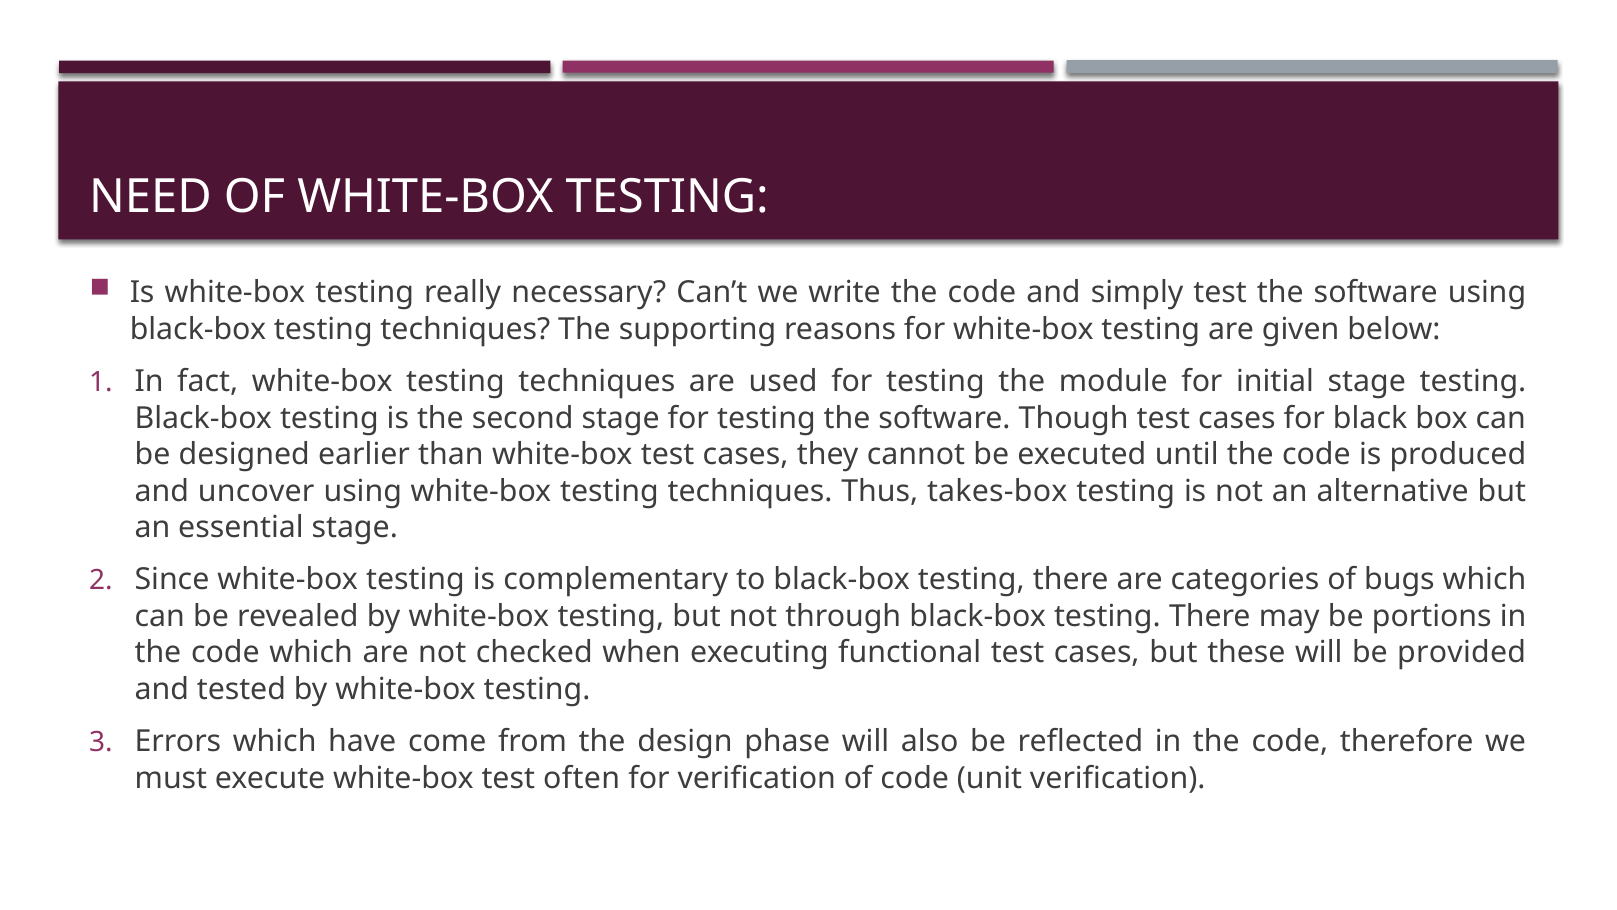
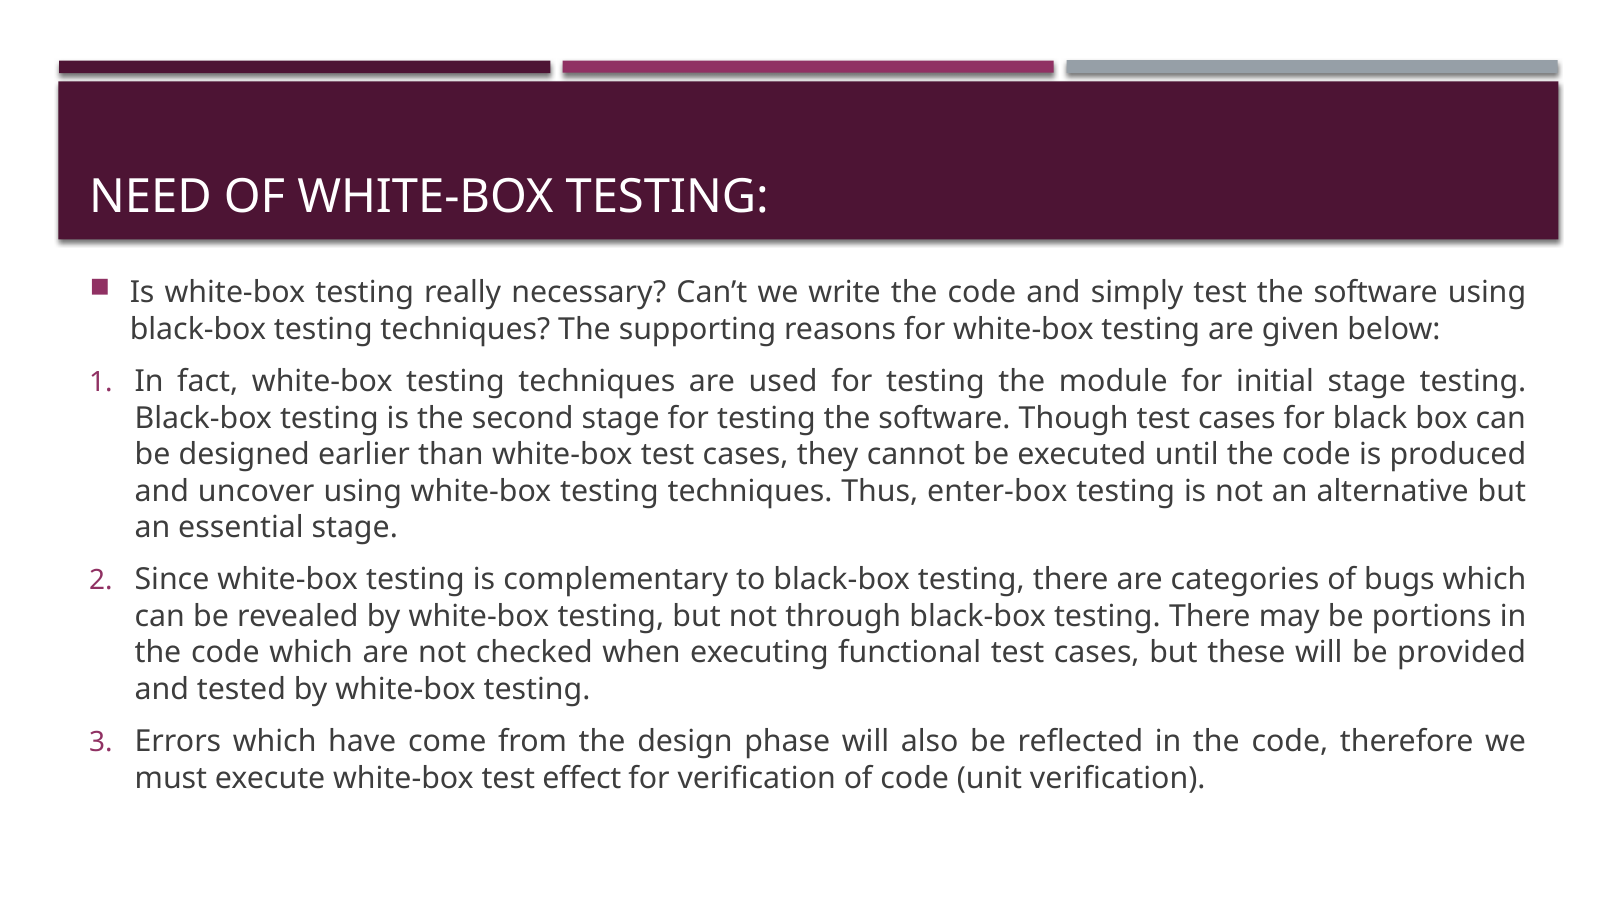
takes-box: takes-box -> enter-box (997, 491)
often: often -> effect (582, 778)
